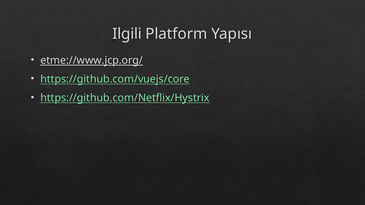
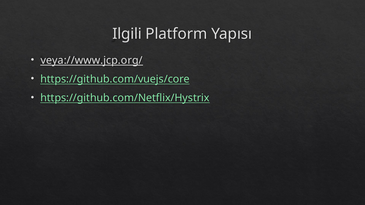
etme://www.jcp.org/: etme://www.jcp.org/ -> veya://www.jcp.org/ (92, 60)
